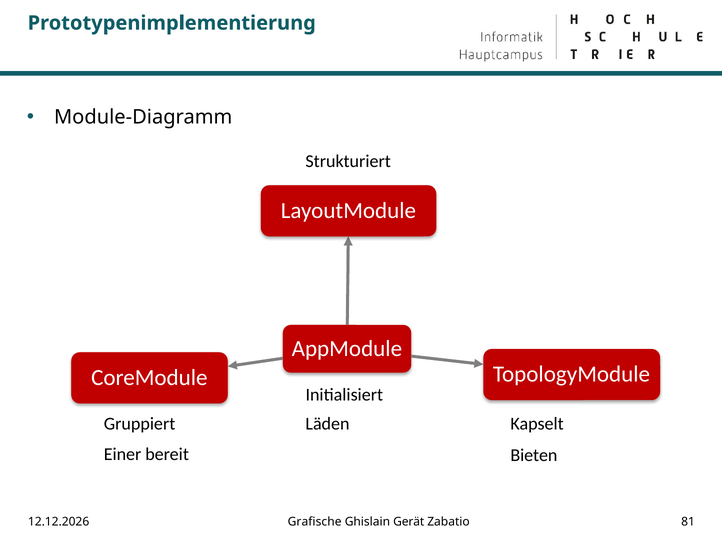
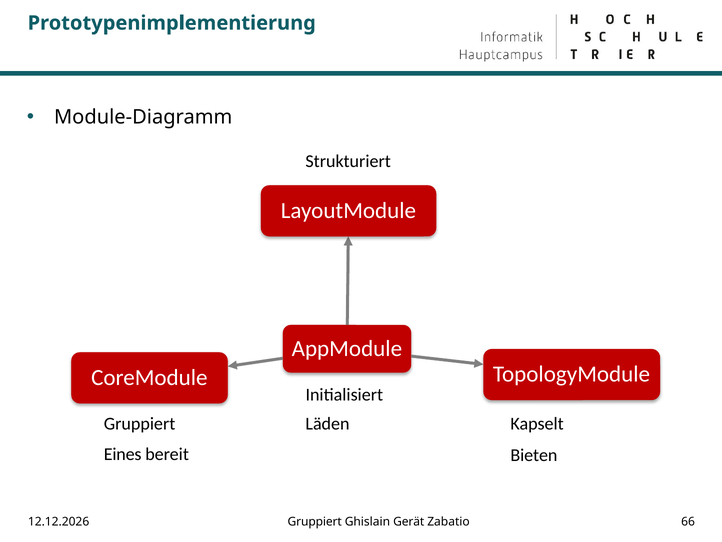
Einer: Einer -> Eines (123, 454)
Grafische: Grafische -> Gruppiert (315, 521)
81: 81 -> 66 (688, 521)
